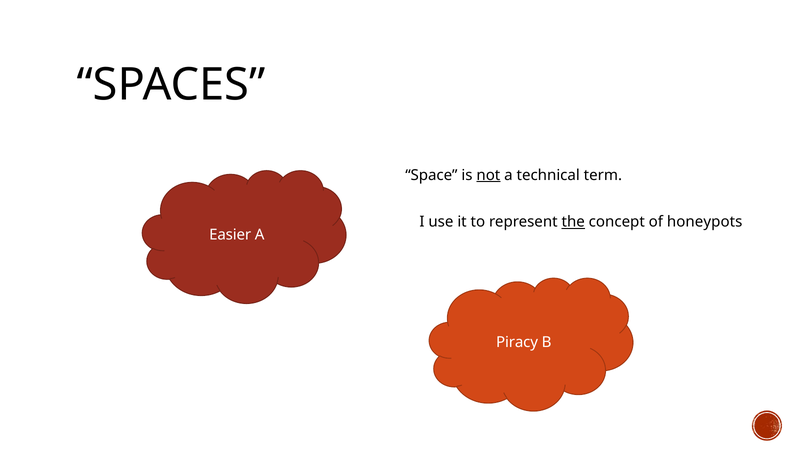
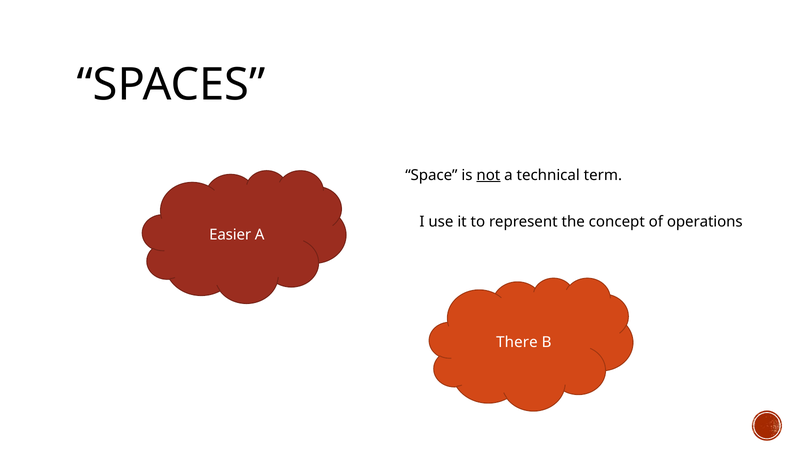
the underline: present -> none (573, 222)
honeypots: honeypots -> operations (705, 222)
Piracy: Piracy -> There (517, 342)
